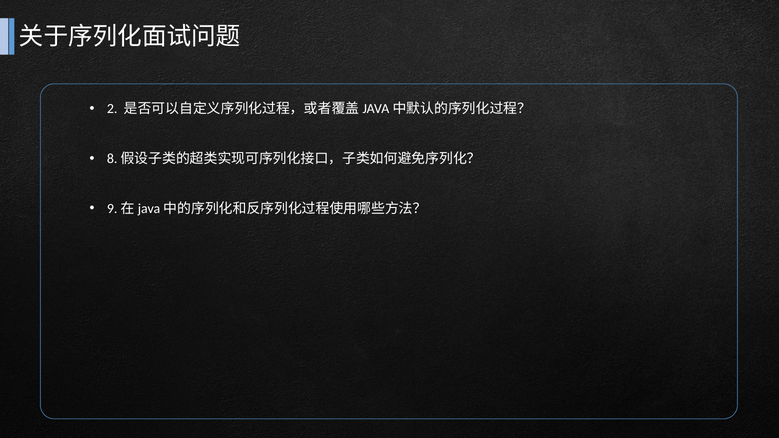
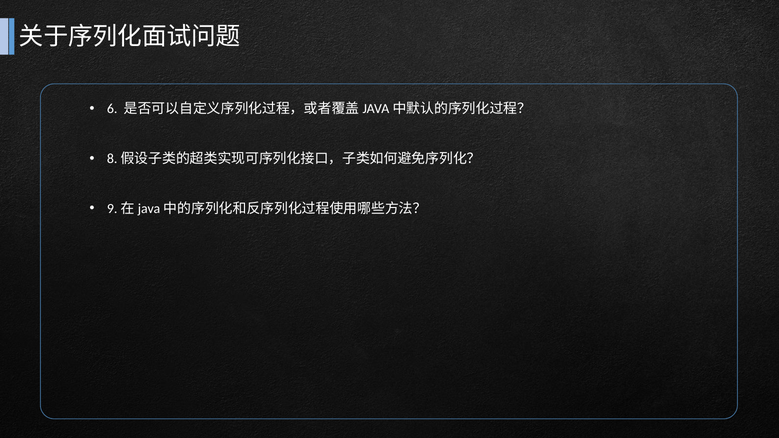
2: 2 -> 6 (112, 109)
